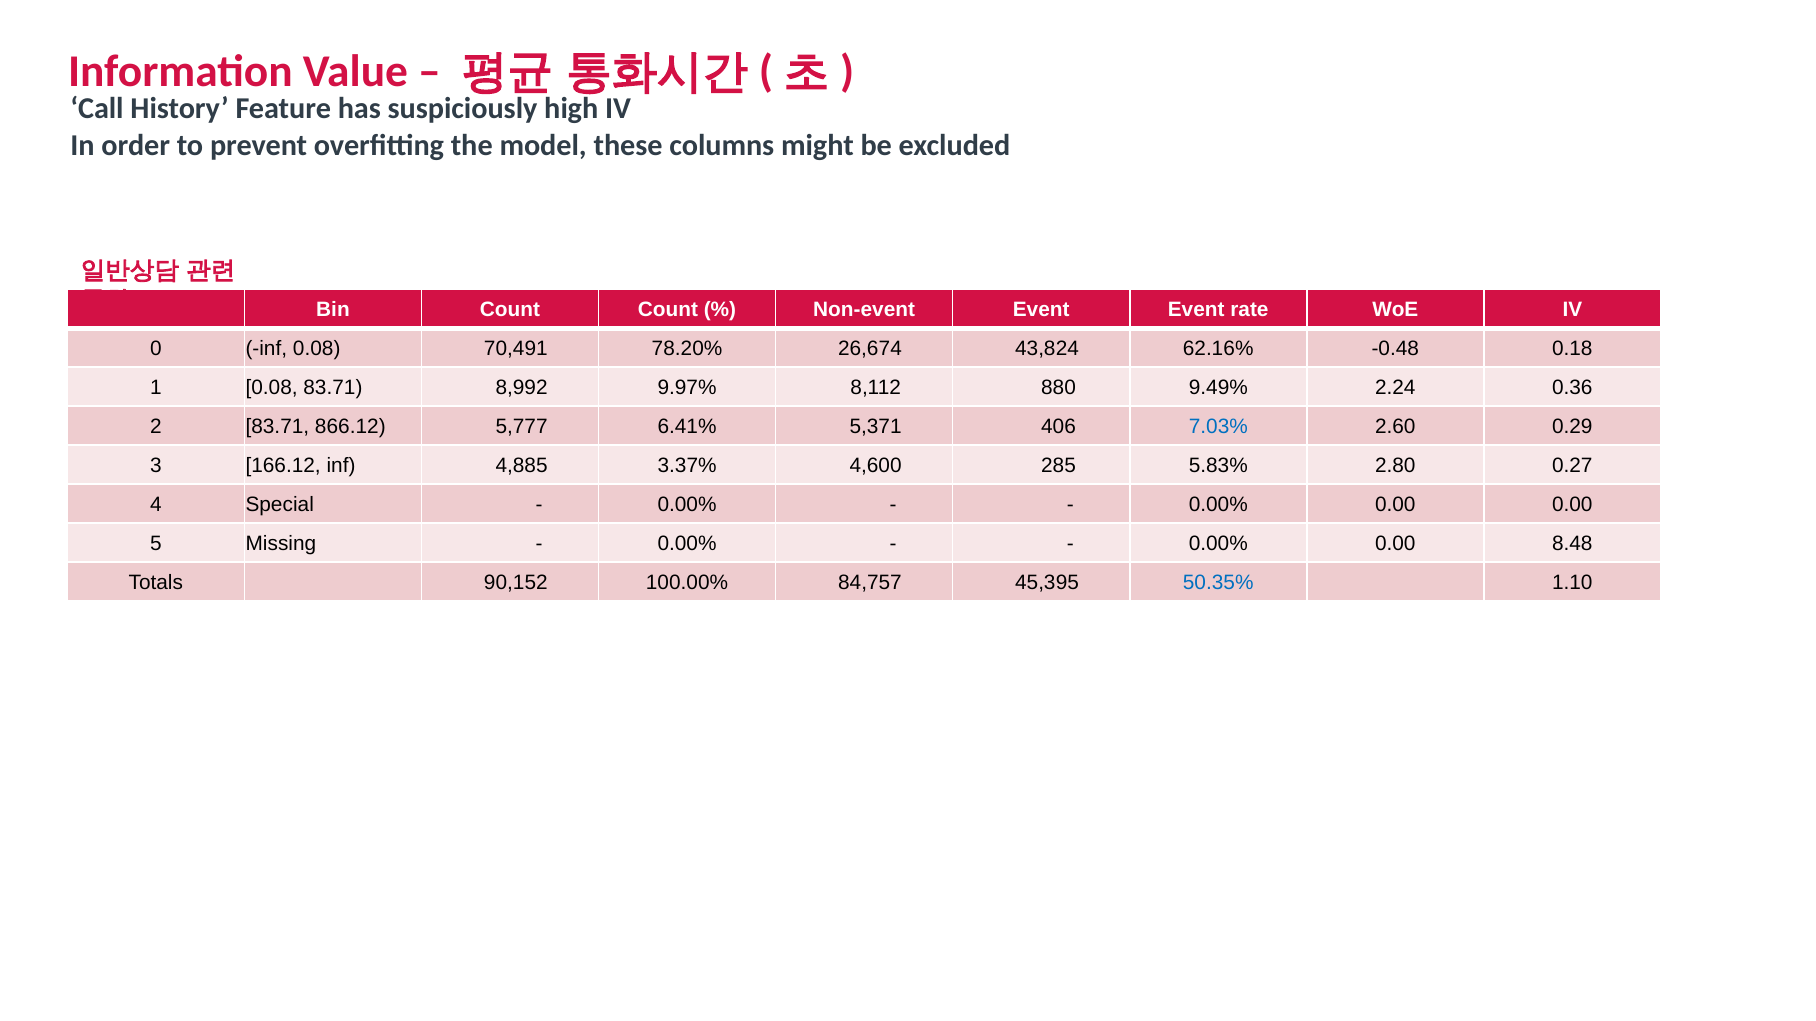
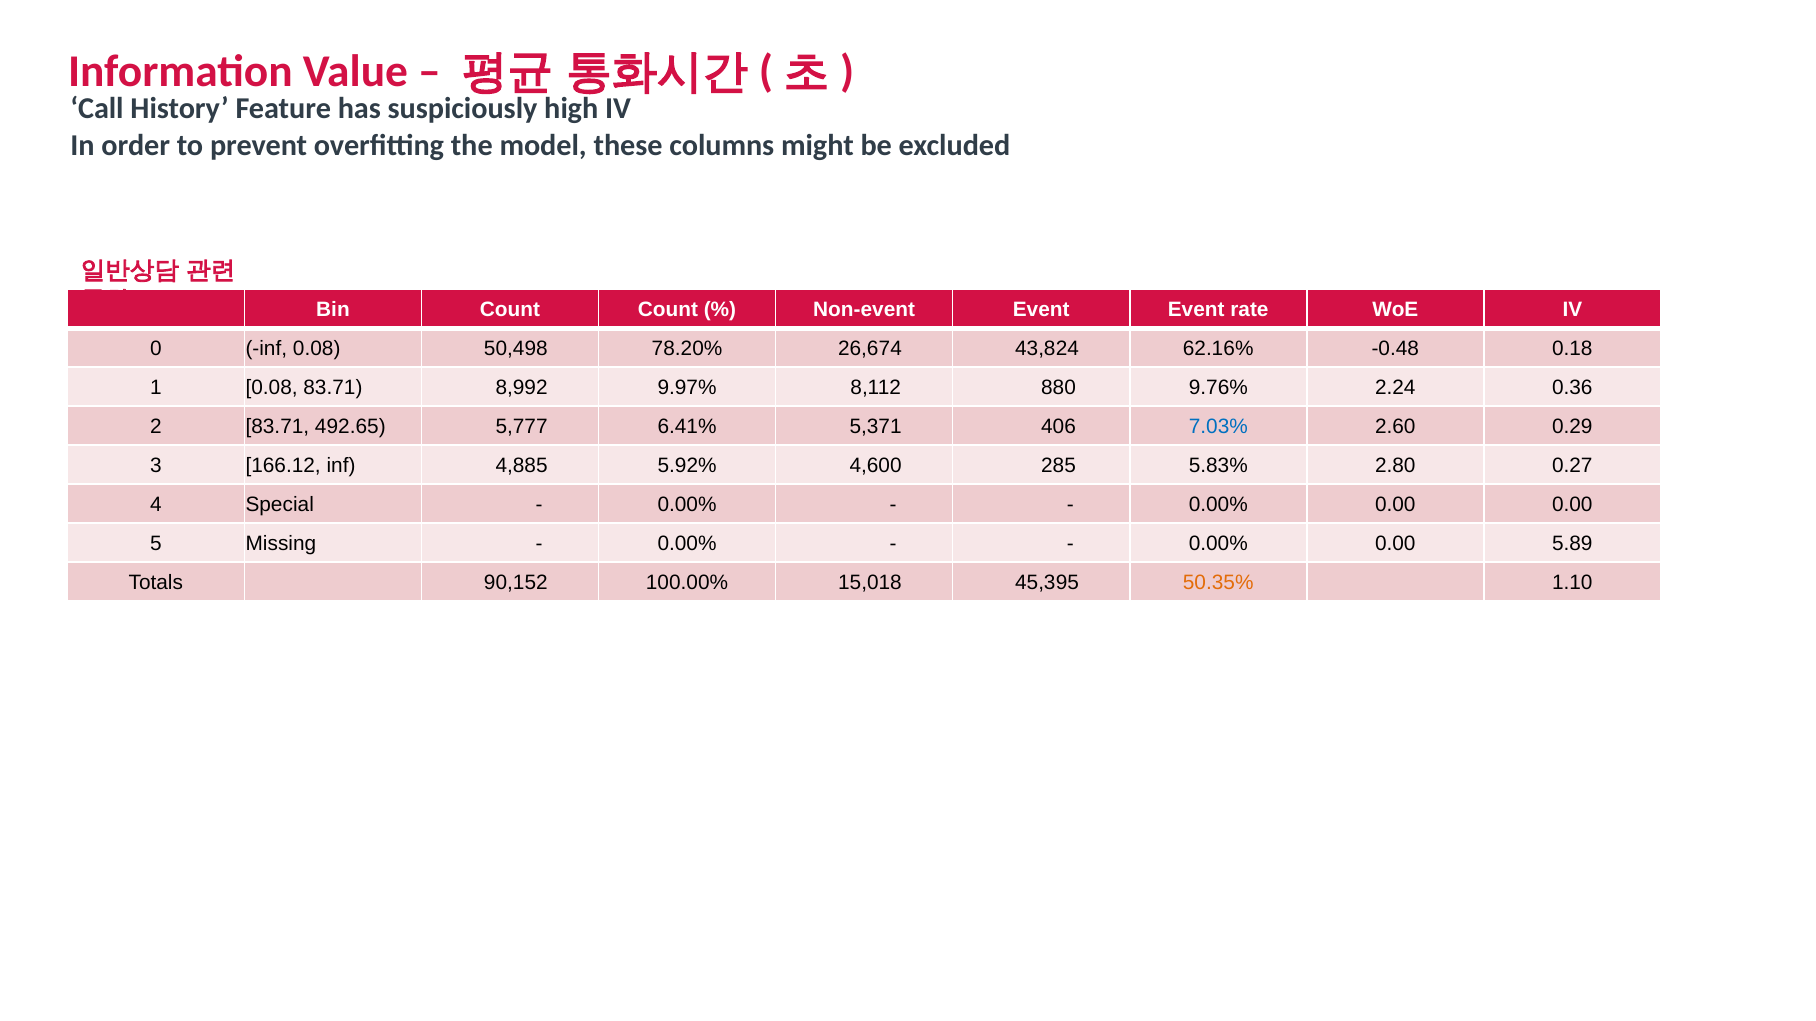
70,491: 70,491 -> 50,498 (516, 349)
9.49%: 9.49% -> 9.76% (1218, 388)
866.12: 866.12 -> 492.65 (350, 427)
3.37%: 3.37% -> 5.92% (687, 466)
8.48: 8.48 -> 5.89 (1572, 544)
84,757: 84,757 -> 15,018 (870, 583)
50.35% colour: blue -> orange (1218, 583)
